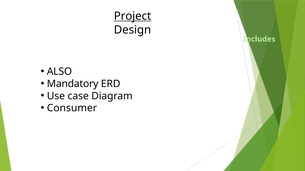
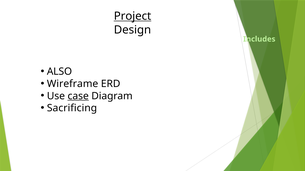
Mandatory: Mandatory -> Wireframe (73, 84)
case underline: none -> present (78, 96)
Consumer: Consumer -> Sacrificing (72, 108)
